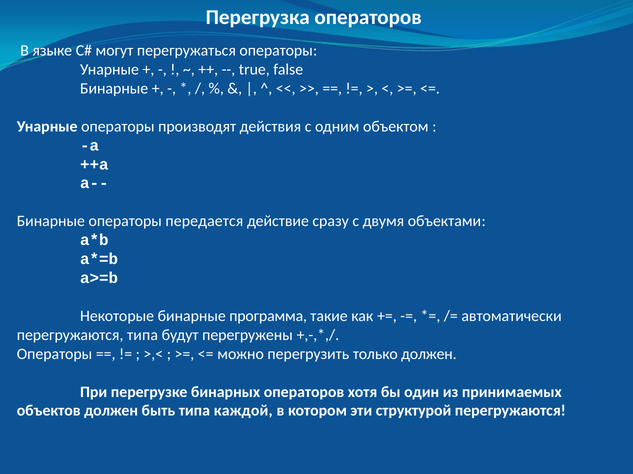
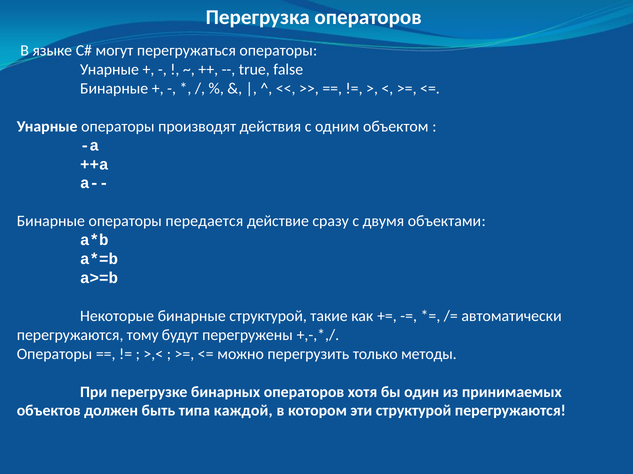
бинарные программа: программа -> структурой (268, 316)
перегружаются типа: типа -> тому (143, 335)
только должен: должен -> методы (429, 354)
